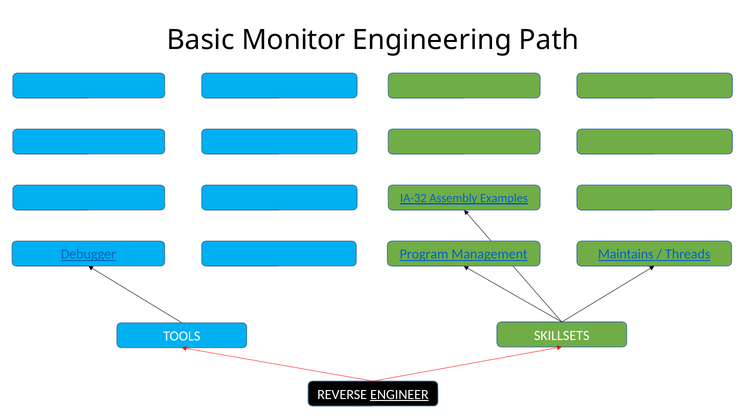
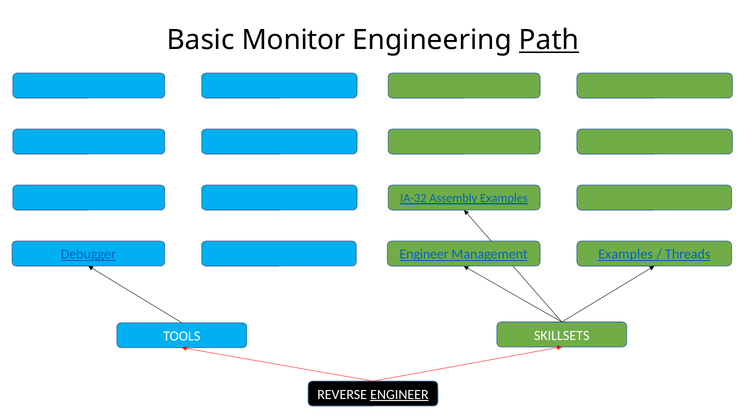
Path underline: none -> present (549, 40)
Debugger Program: Program -> Engineer (424, 254)
Maintains: Maintains -> Examples (626, 254)
